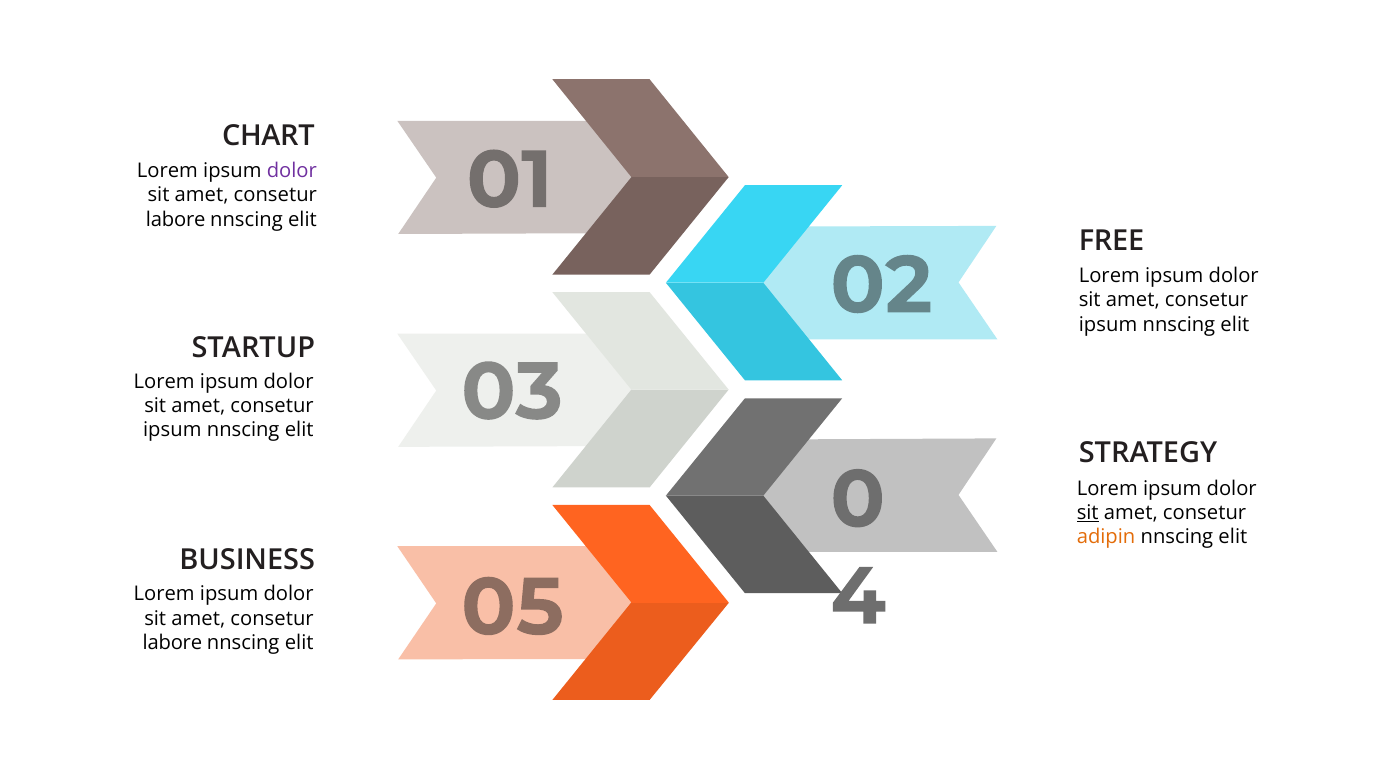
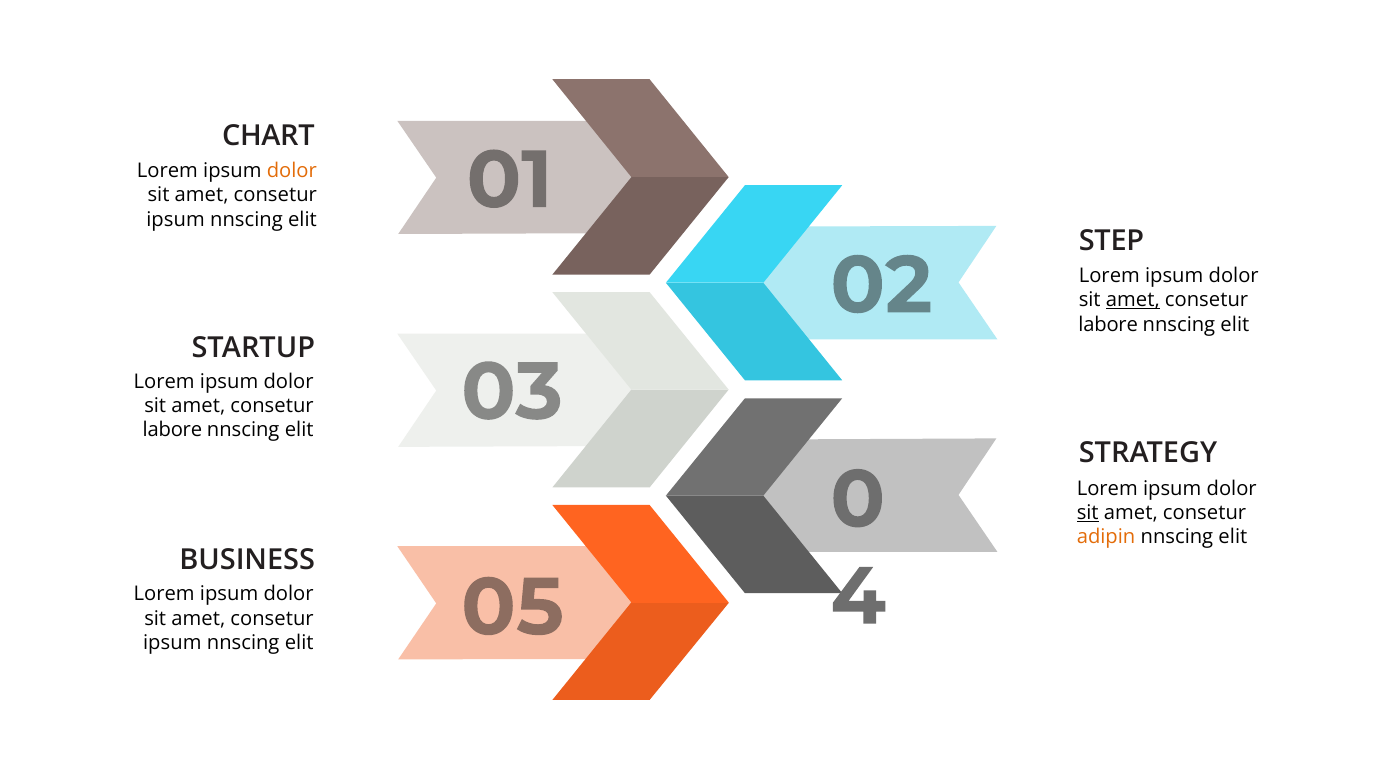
dolor colour: purple -> orange (292, 171)
labore: labore -> ipsum (176, 219)
FREE: FREE -> STEP (1112, 241)
amet underline: none -> present (1133, 300)
ipsum: ipsum -> labore (1108, 324)
ipsum: ipsum -> labore (172, 430)
labore: labore -> ipsum (172, 642)
